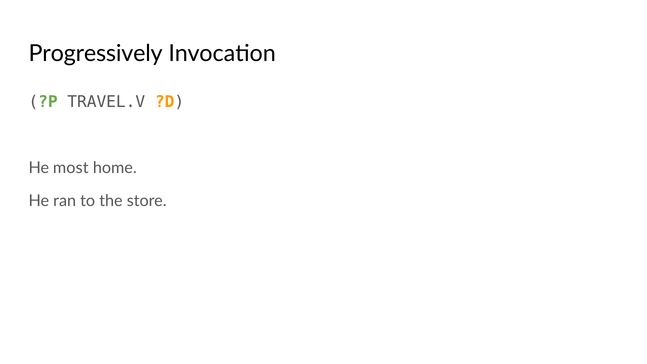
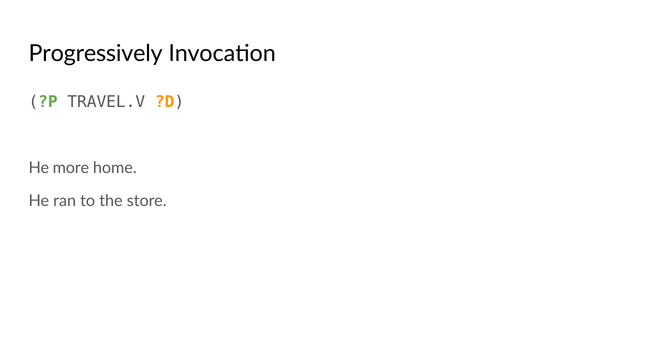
most: most -> more (71, 168)
